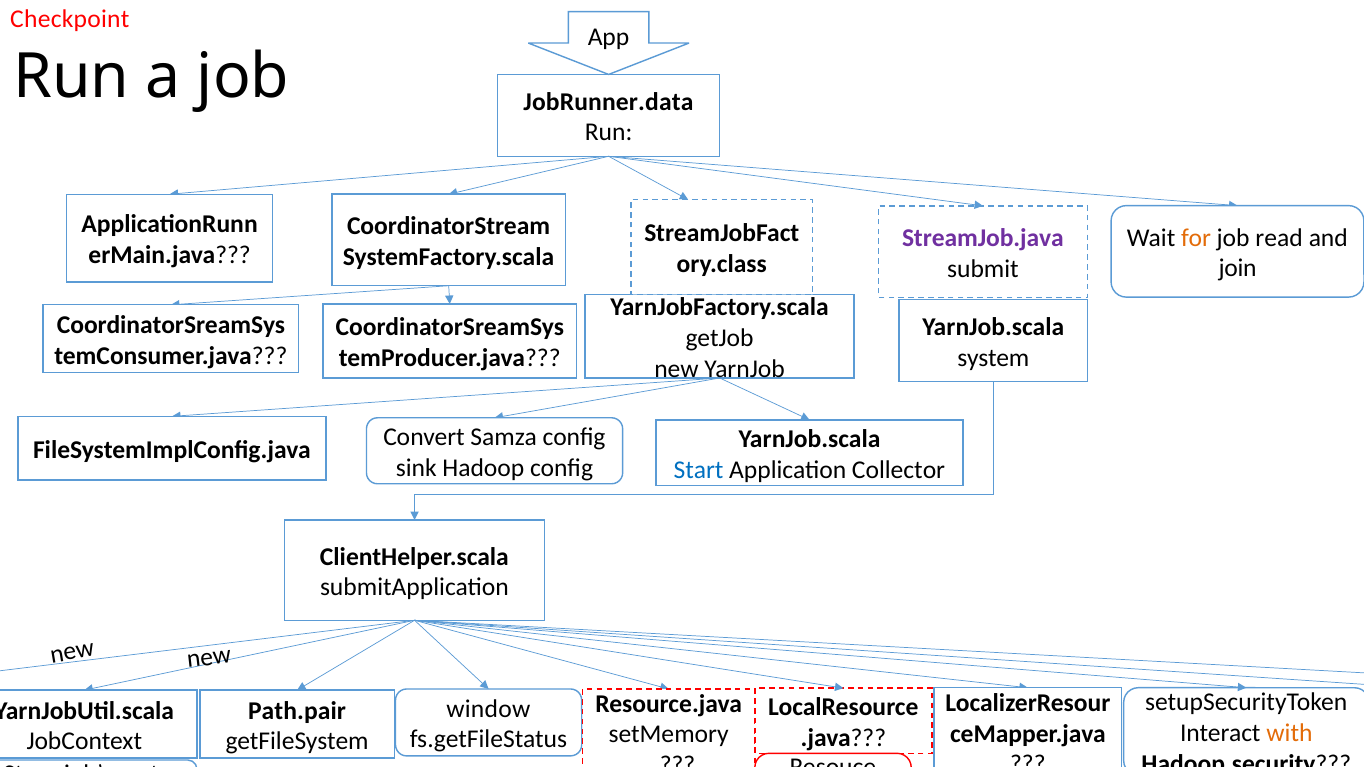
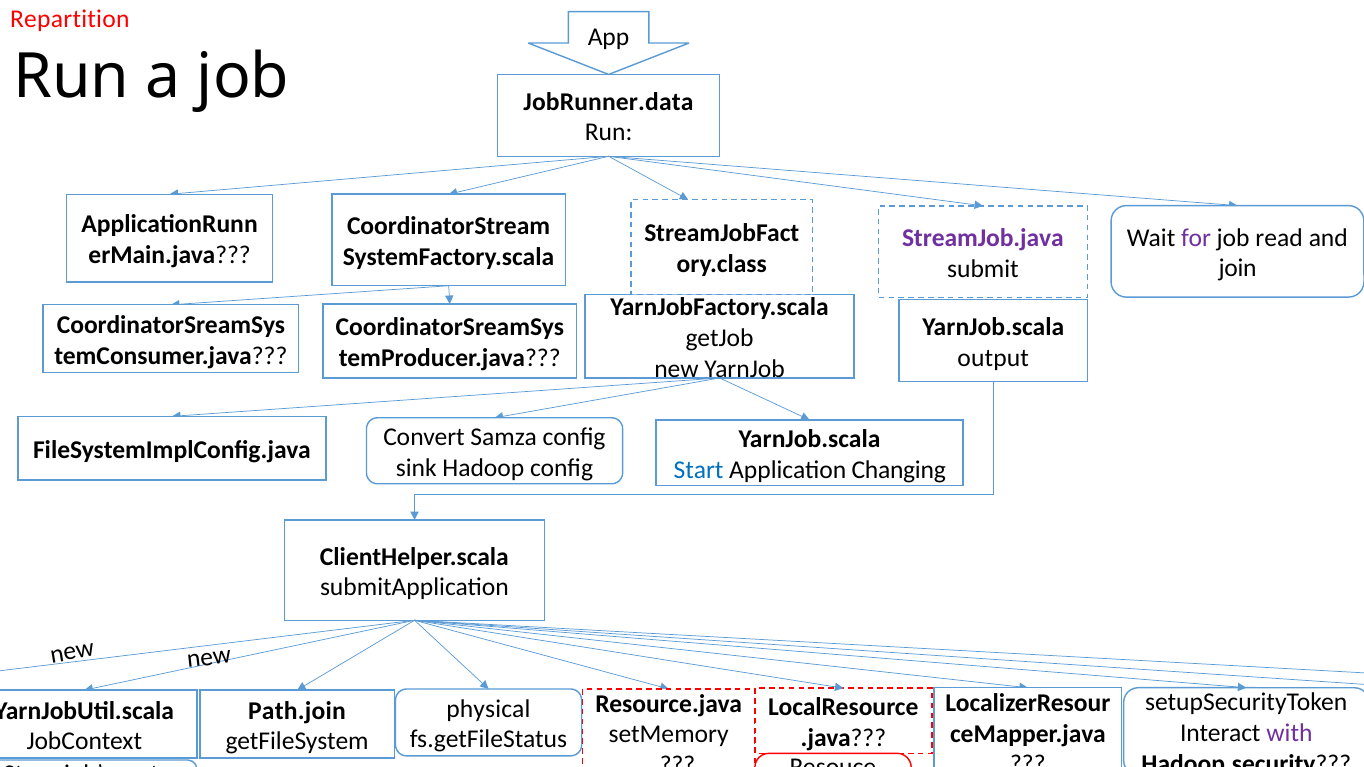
Checkpoint: Checkpoint -> Repartition (70, 20)
for colour: orange -> purple (1196, 238)
system: system -> output (993, 358)
Collector: Collector -> Changing (899, 470)
window: window -> physical (488, 709)
Path.pair: Path.pair -> Path.join (297, 711)
with colour: orange -> purple (1290, 733)
